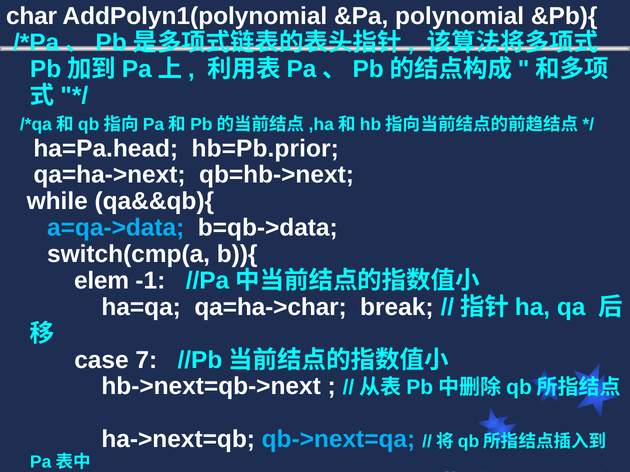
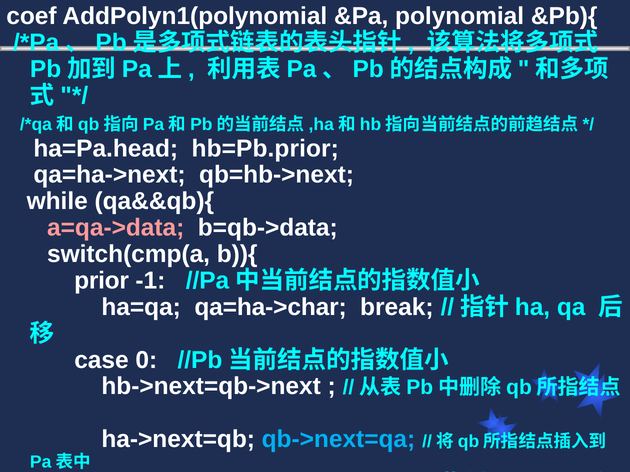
char: char -> coef (31, 16)
a=qa->data colour: light blue -> pink (116, 228)
elem: elem -> prior (102, 281)
7: 7 -> 0 (146, 360)
